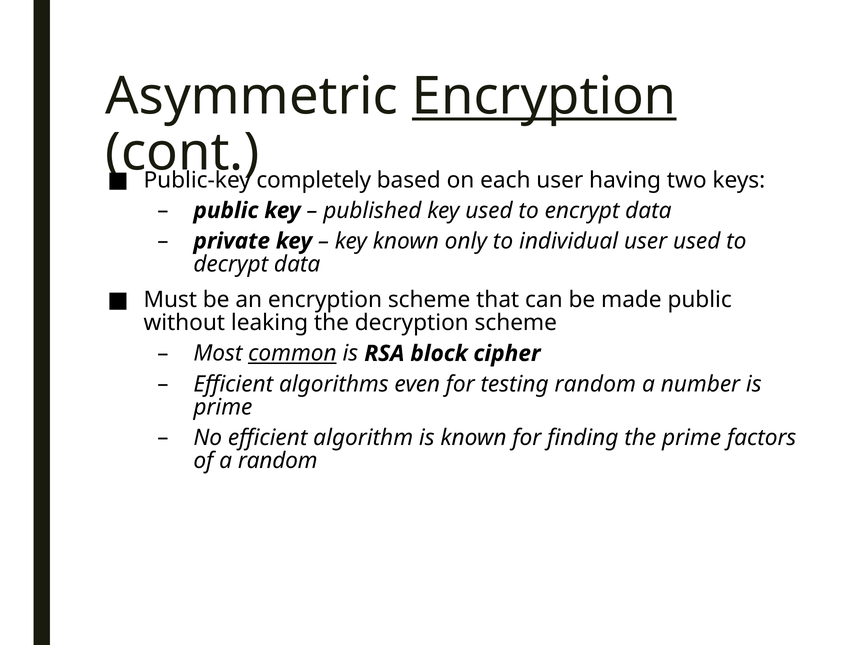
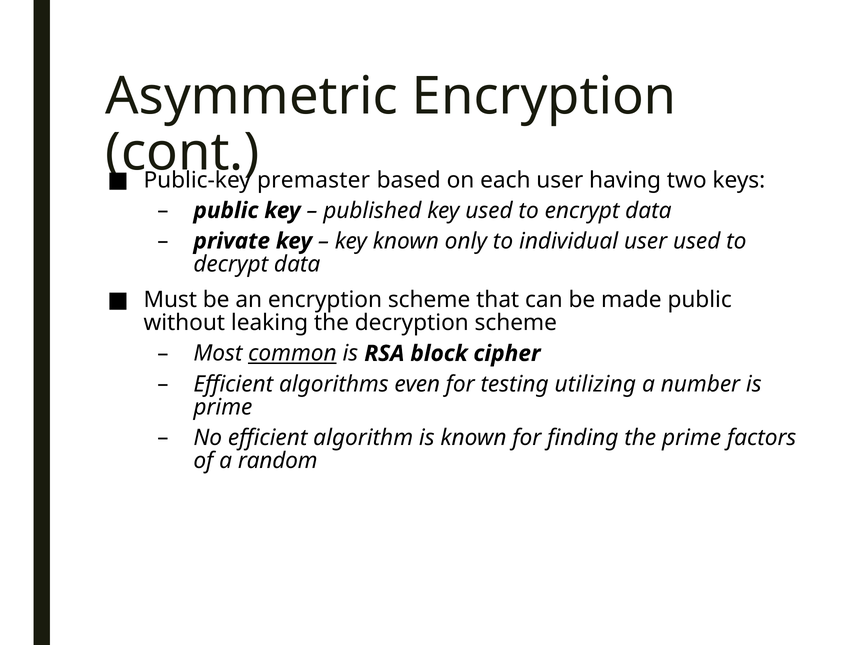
Encryption underline: present -> none (544, 96)
completely: completely -> premaster (314, 180)
testing random: random -> utilizing (595, 384)
